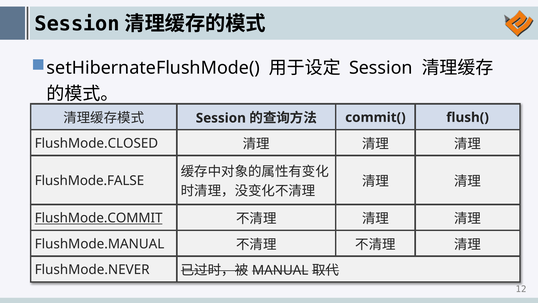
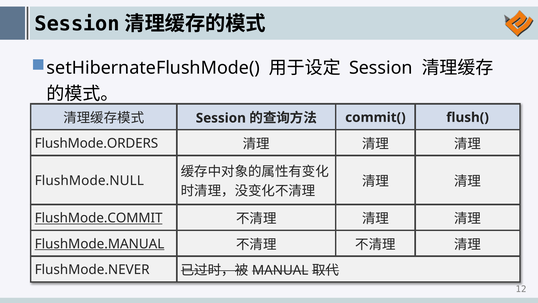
FlushMode.CLOSED: FlushMode.CLOSED -> FlushMode.ORDERS (96, 143)
FlushMode.FALSE: FlushMode.FALSE -> FlushMode.NULL (89, 180)
FlushMode.MANUAL underline: none -> present (100, 244)
